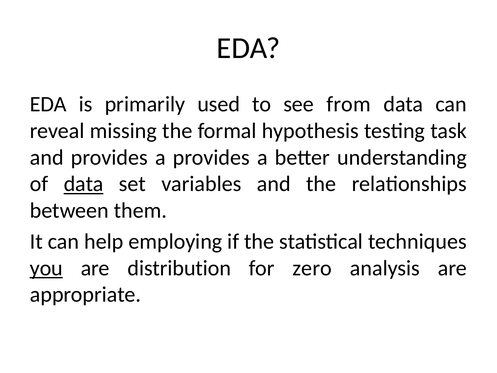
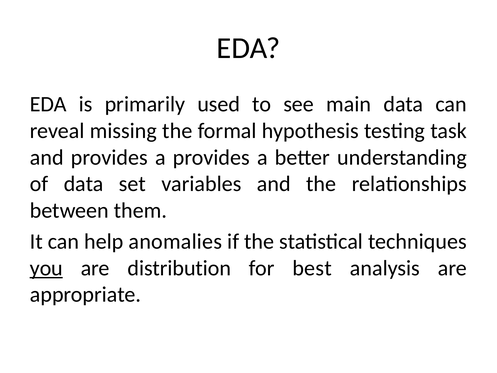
from: from -> main (349, 104)
data underline: present -> none (84, 184)
employing: employing -> anomalies (175, 241)
zero: zero -> best (312, 268)
